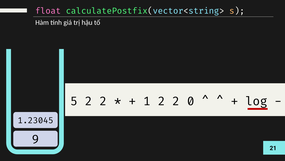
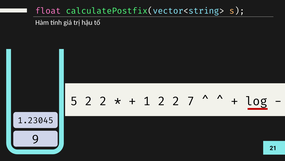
0: 0 -> 7 (191, 101)
